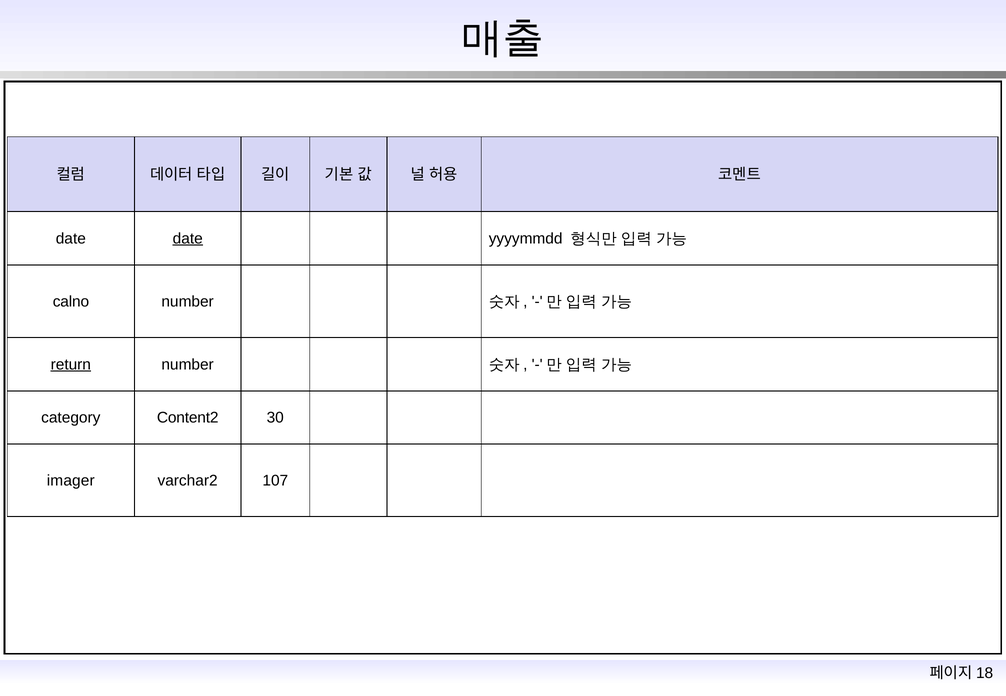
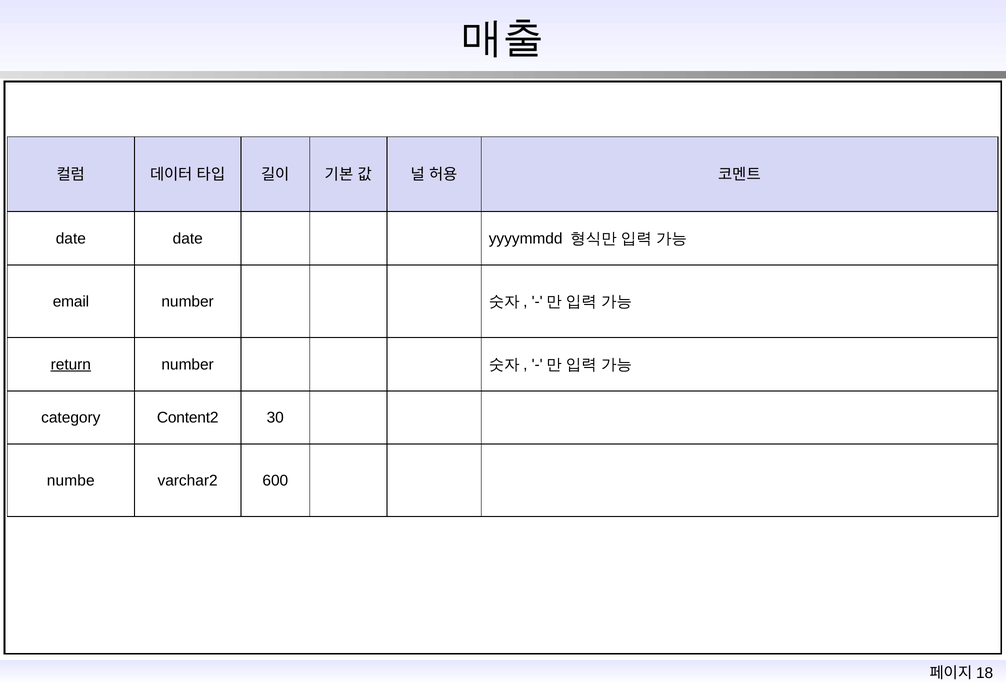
date underline: present -> none (188, 239)
calno: calno -> email (71, 302)
imager: imager -> numbe (71, 481)
107: 107 -> 600 (275, 481)
